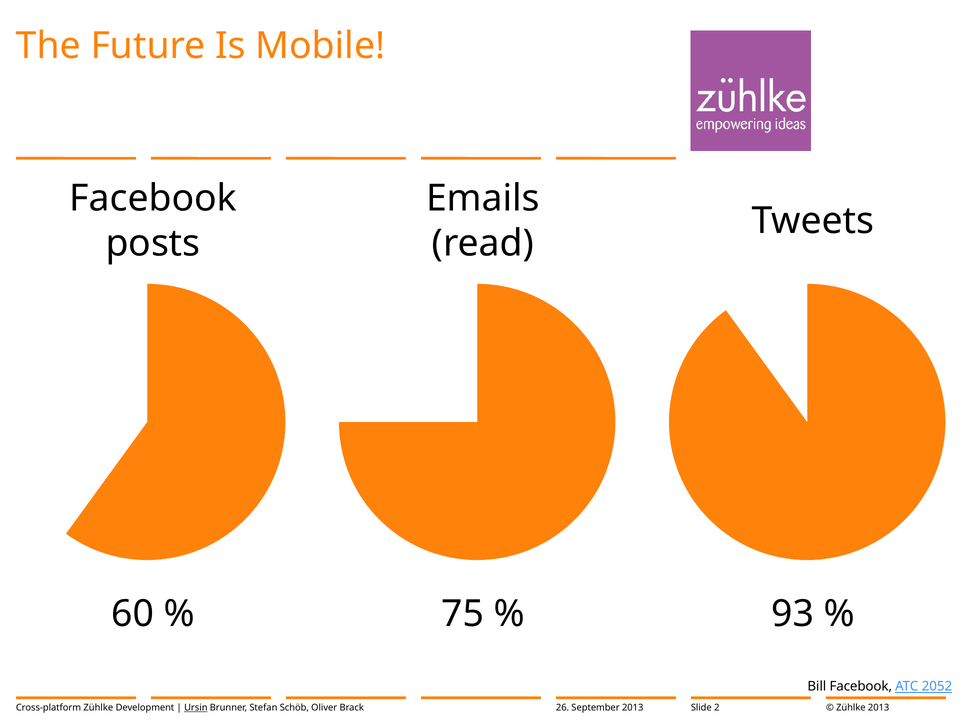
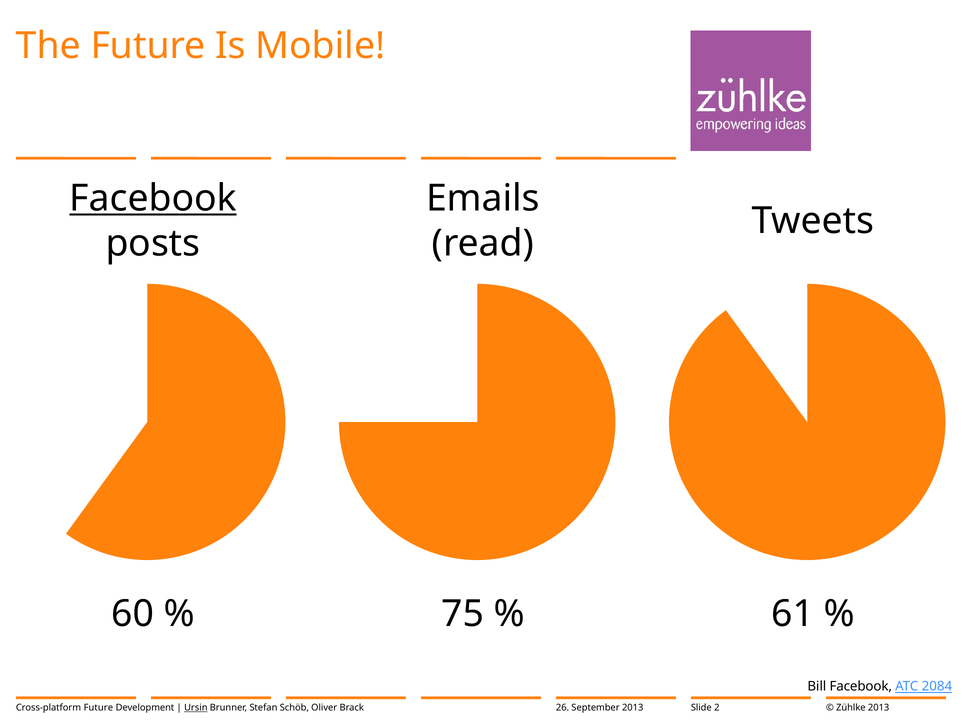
Facebook underline: none -> present (153, 199)
93: 93 -> 61 (793, 614)
2052: 2052 -> 2084 (937, 687)
Cross-platform Zühlke: Zühlke -> Future (98, 708)
